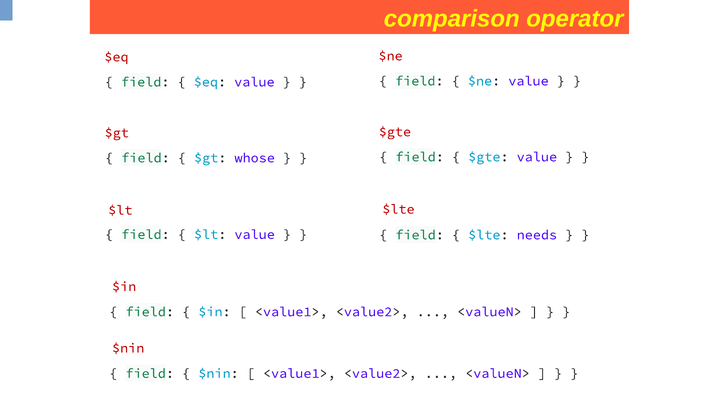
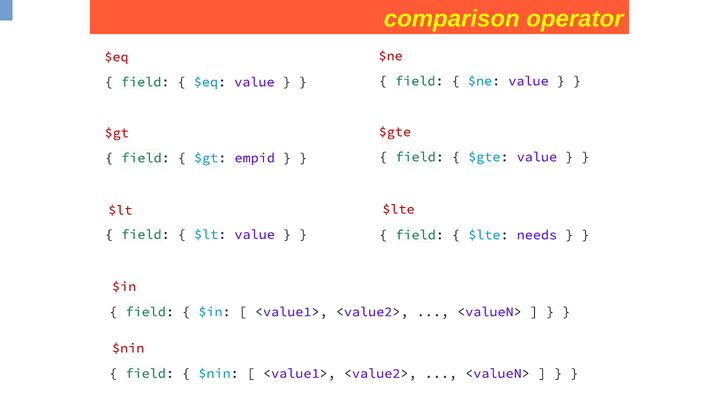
whose: whose -> empid (255, 158)
